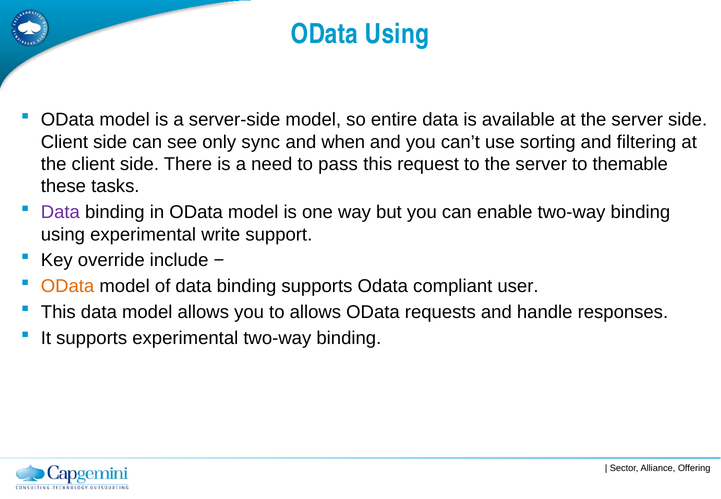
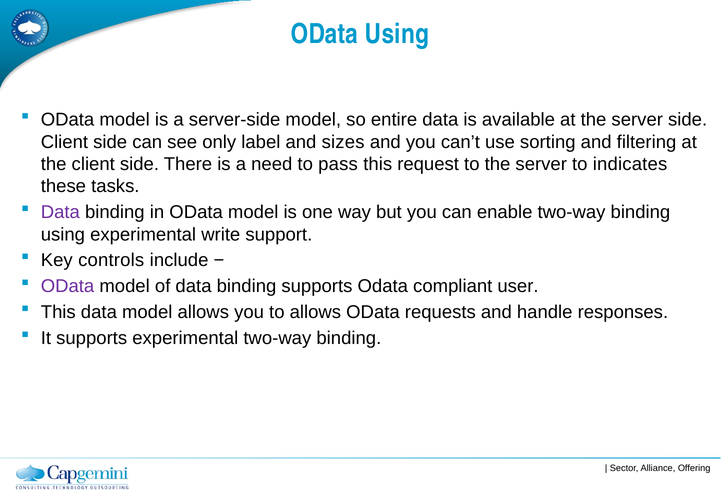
sync: sync -> label (261, 142)
when: when -> sizes (343, 142)
themable: themable -> indicates (630, 164)
override: override -> controls (111, 260)
OData colour: orange -> purple (68, 286)
